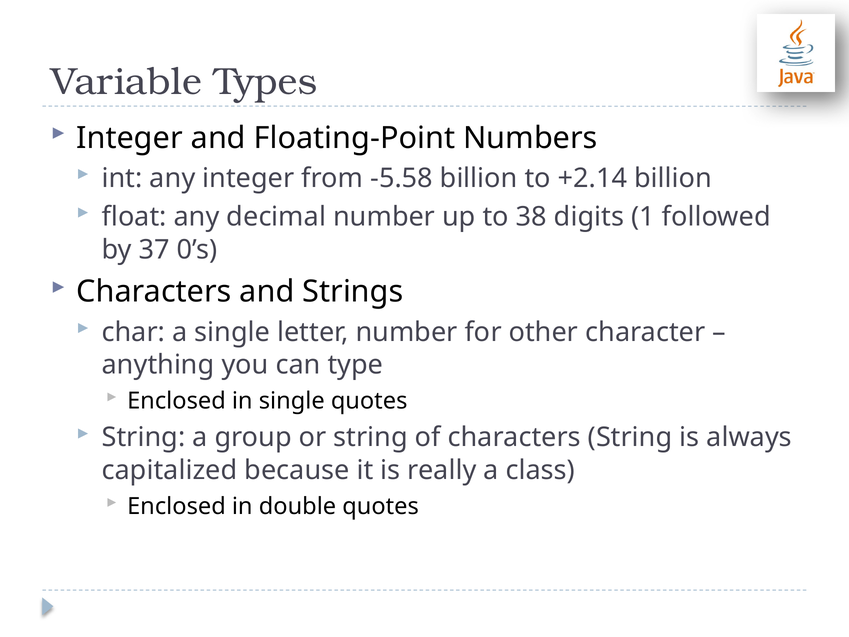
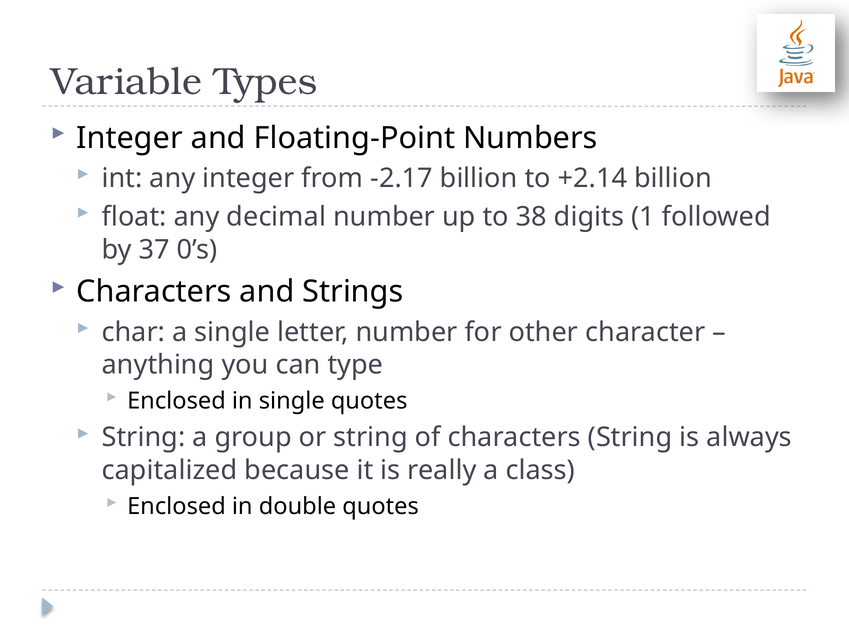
-5.58: -5.58 -> -2.17 (402, 178)
